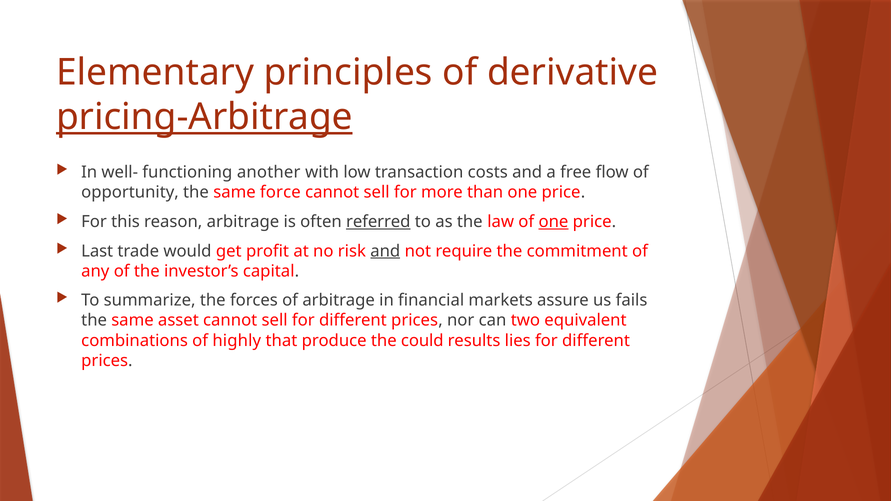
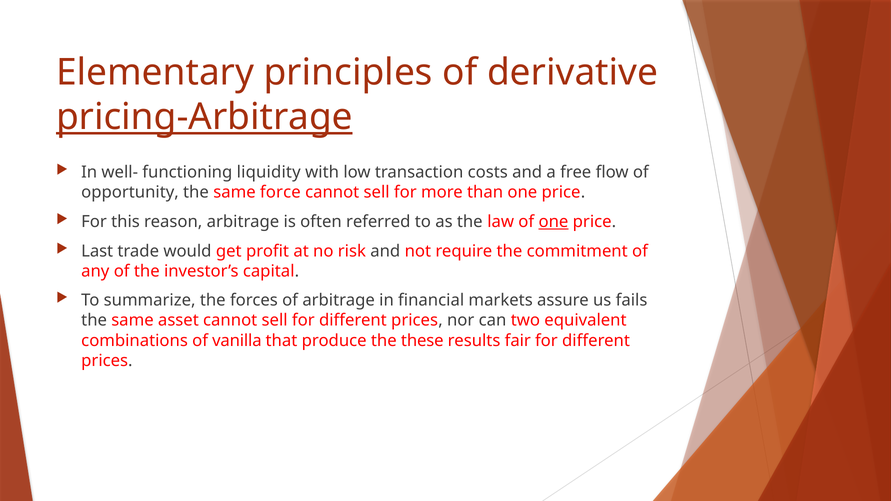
another: another -> liquidity (269, 172)
referred underline: present -> none (378, 222)
and underline: present -> none (385, 251)
highly: highly -> vanilla (237, 341)
could: could -> these (422, 341)
lies: lies -> fair (518, 341)
